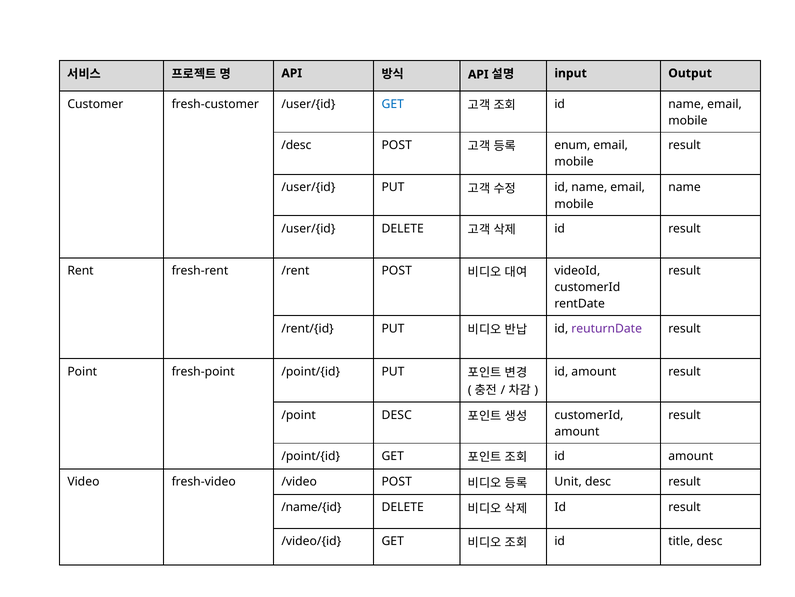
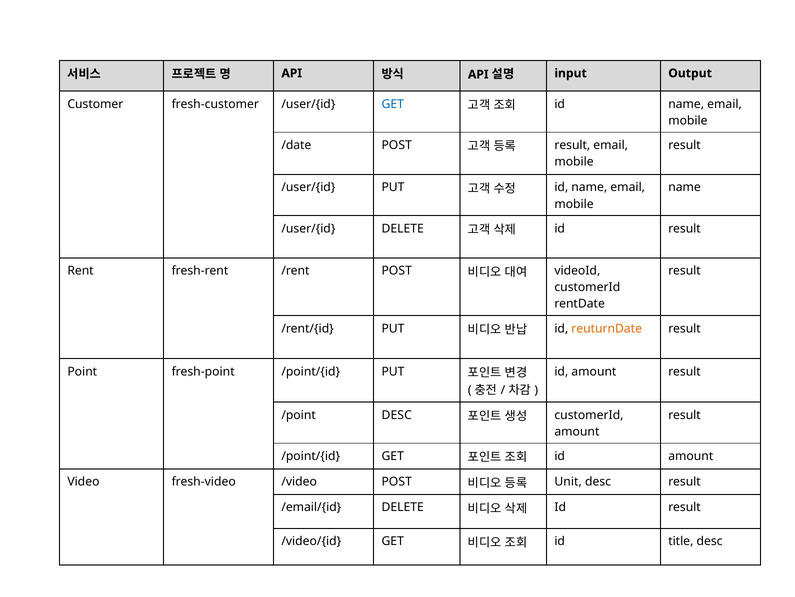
/desc: /desc -> /date (296, 145)
enum: enum -> result (572, 145)
reuturnDate colour: purple -> orange (607, 328)
/name/{id: /name/{id -> /email/{id (311, 507)
